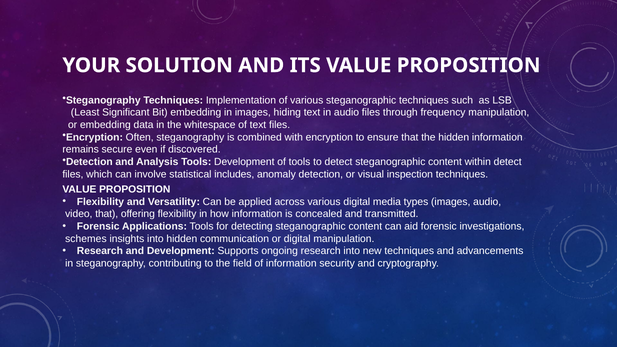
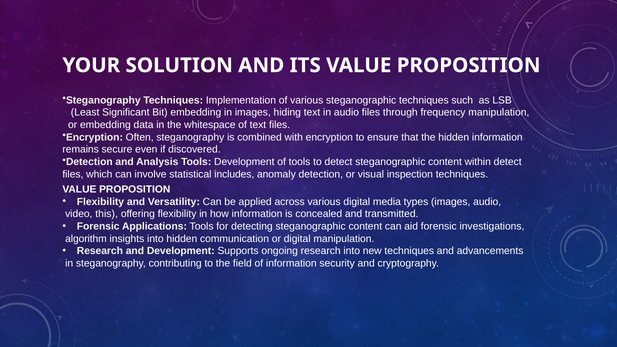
video that: that -> this (107, 214)
schemes: schemes -> algorithm (86, 239)
